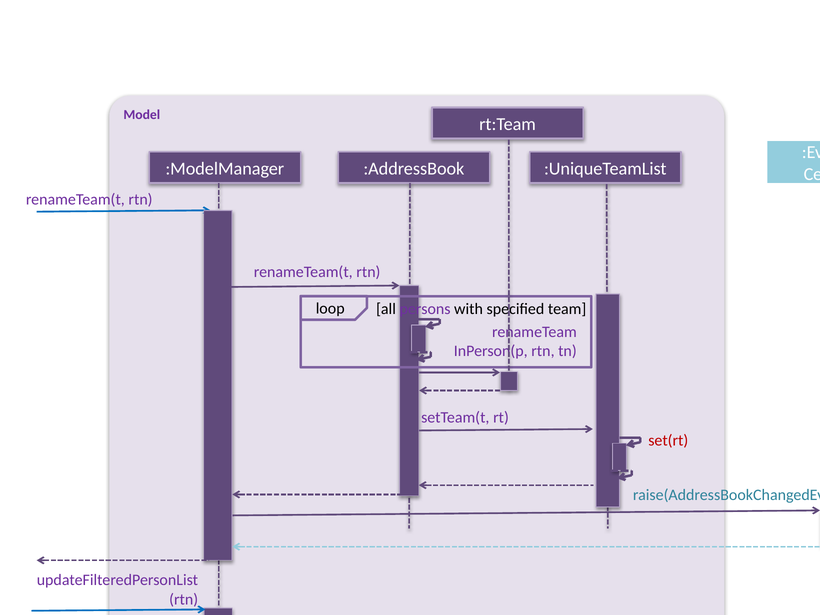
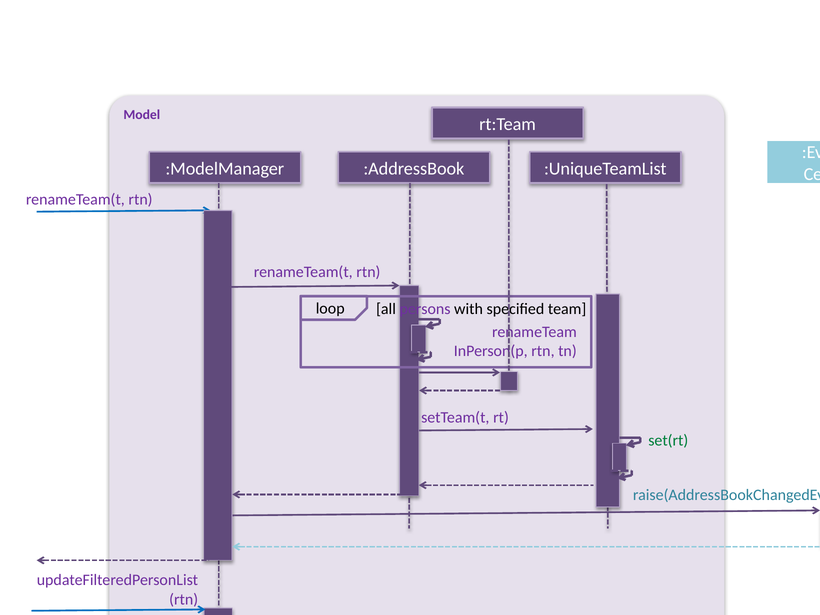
set(rt colour: red -> green (668, 440)
